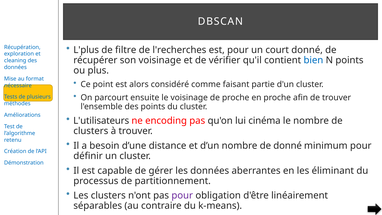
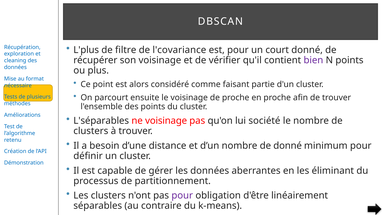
l'recherches: l'recherches -> l'covariance (179, 50)
bien colour: blue -> purple (313, 60)
L'utilisateurs: L'utilisateurs -> L'séparables (101, 121)
ne encoding: encoding -> voisinage (166, 121)
cinéma: cinéma -> société (264, 121)
